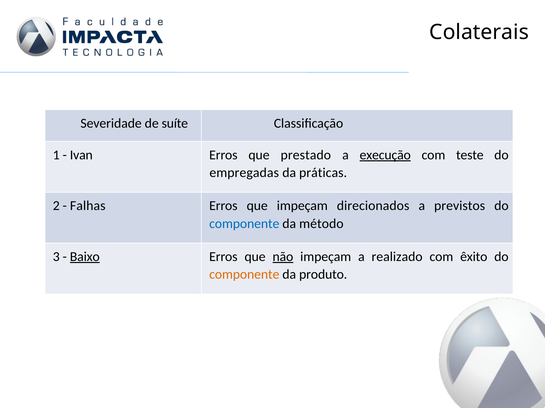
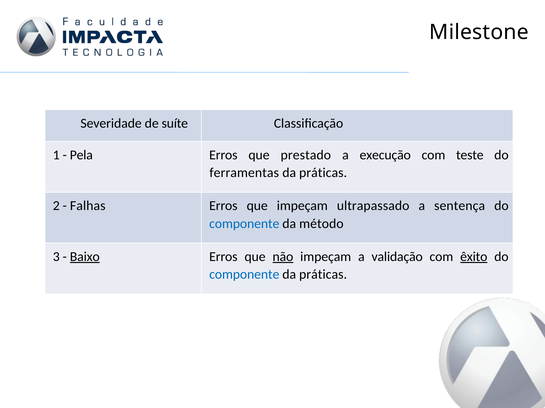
Colaterais: Colaterais -> Milestone (479, 32)
Ivan: Ivan -> Pela (81, 155)
execução underline: present -> none (385, 155)
empregadas: empregadas -> ferramentas (244, 173)
direcionados: direcionados -> ultrapassado (373, 206)
previstos: previstos -> sentença (460, 206)
realizado: realizado -> validação (397, 257)
êxito underline: none -> present (474, 257)
componente colour: orange -> blue (244, 275)
produto: produto -> práticas (323, 275)
